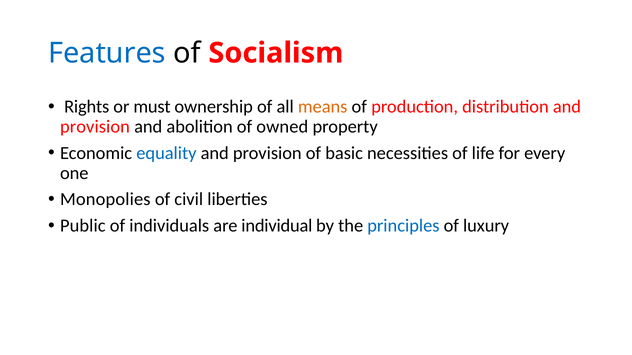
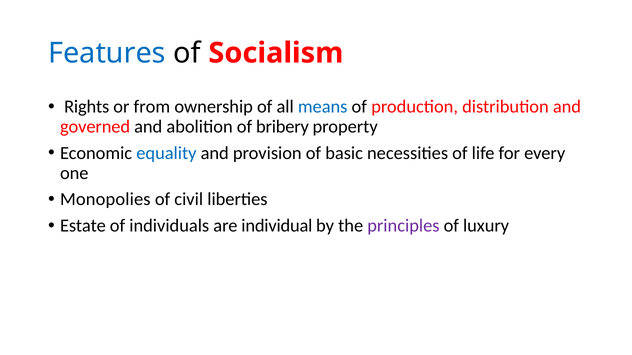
must: must -> from (152, 107)
means colour: orange -> blue (323, 107)
provision: provision -> governed (95, 127)
owned: owned -> bribery (282, 127)
Public: Public -> Estate (83, 226)
principles colour: blue -> purple (403, 226)
